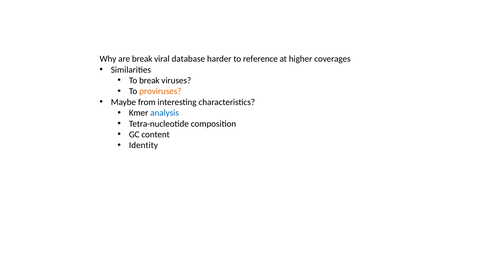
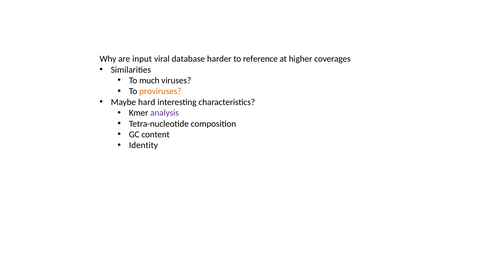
are break: break -> input (142, 59)
To break: break -> much (149, 81)
from: from -> hard (147, 102)
analysis colour: blue -> purple (165, 113)
